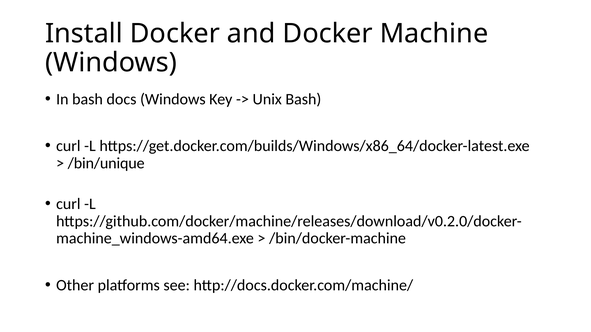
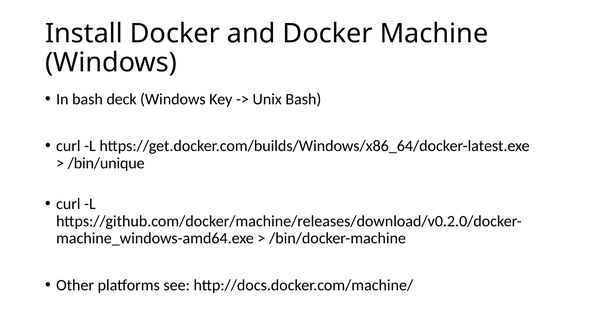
docs: docs -> deck (122, 99)
